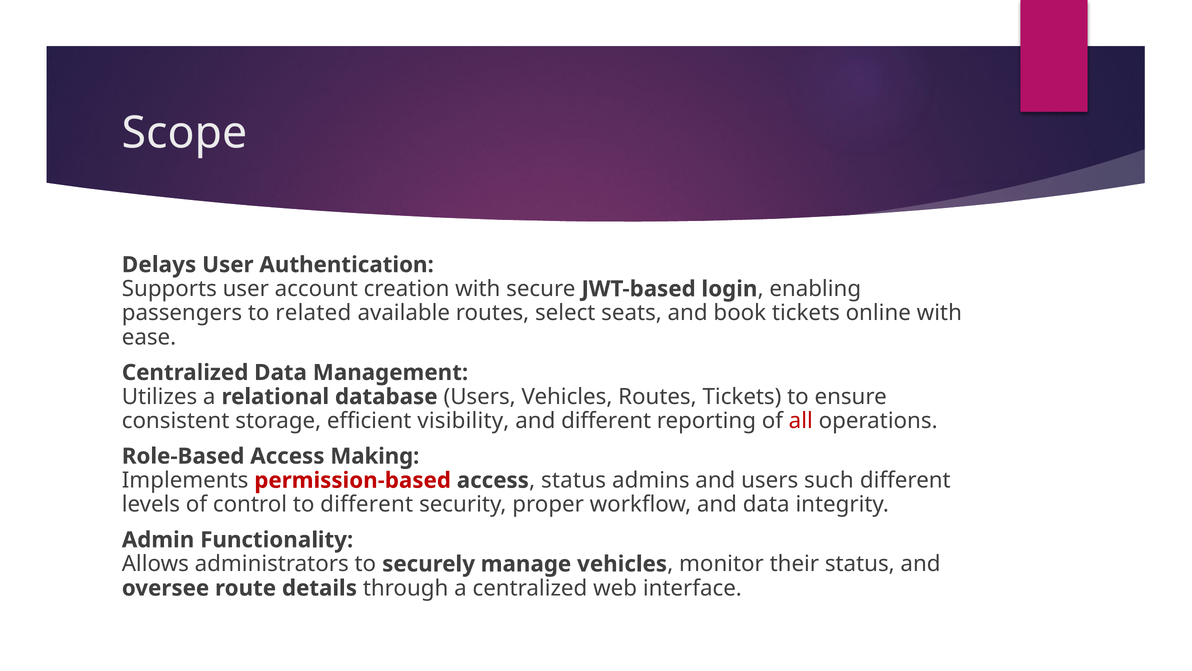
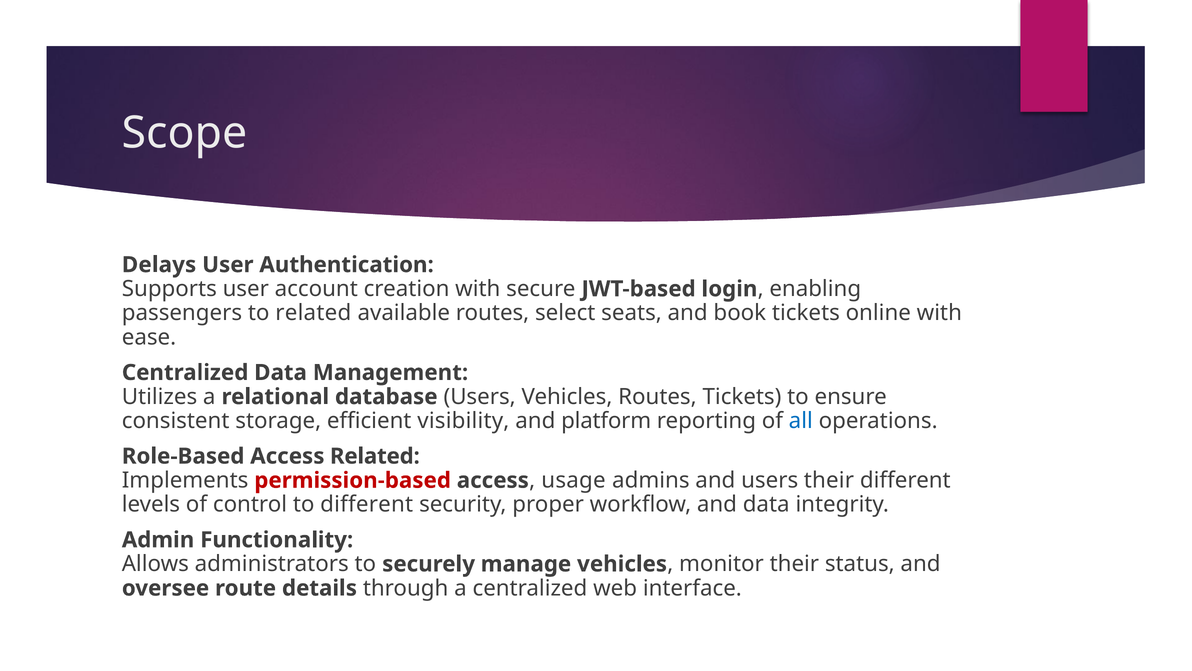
and different: different -> platform (606, 421)
all colour: red -> blue (801, 421)
Access Making: Making -> Related (375, 456)
status: status -> usage (574, 480)
users such: such -> their (829, 480)
